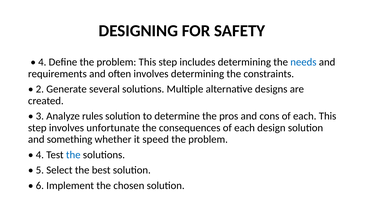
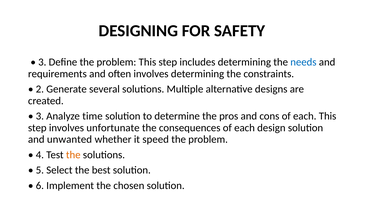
4: 4 -> 3 (42, 62)
rules: rules -> time (92, 116)
something: something -> unwanted (69, 139)
the colour: blue -> orange (73, 155)
